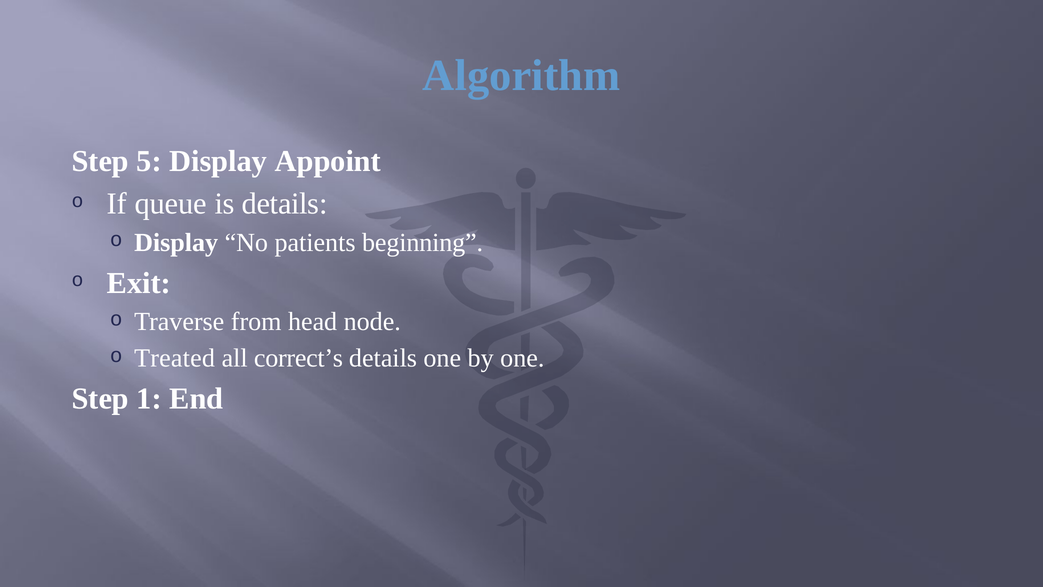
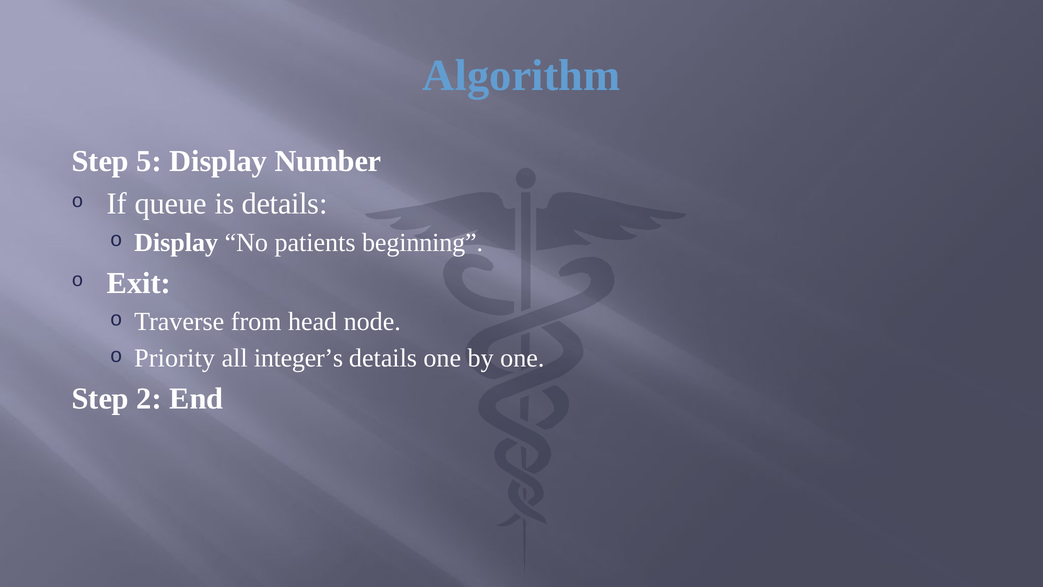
Appoint: Appoint -> Number (328, 161)
Treated: Treated -> Priority (175, 358)
correct’s: correct’s -> integer’s (298, 358)
1: 1 -> 2 (149, 398)
